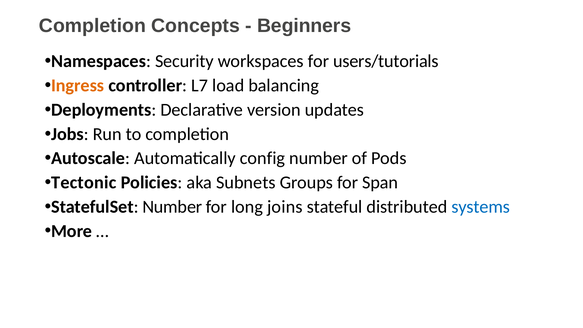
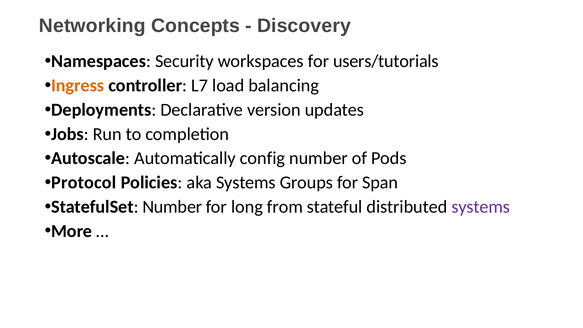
Completion: Completion -> Networking (92, 26)
Beginners: Beginners -> Discovery (304, 26)
Tectonic: Tectonic -> Protocol (84, 182)
aka Subnets: Subnets -> Systems (246, 182)
joins: joins -> from (285, 207)
systems colour: blue -> purple (481, 207)
